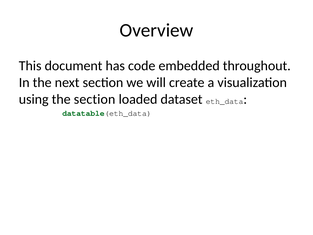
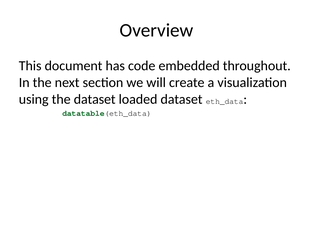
the section: section -> dataset (95, 99)
